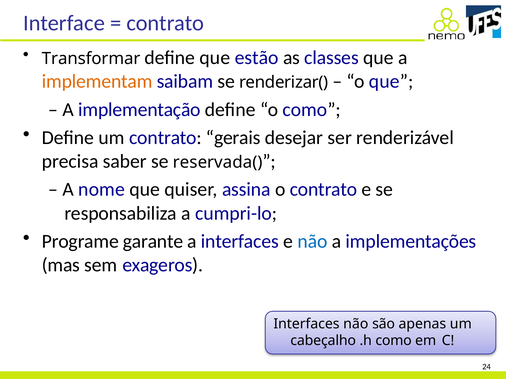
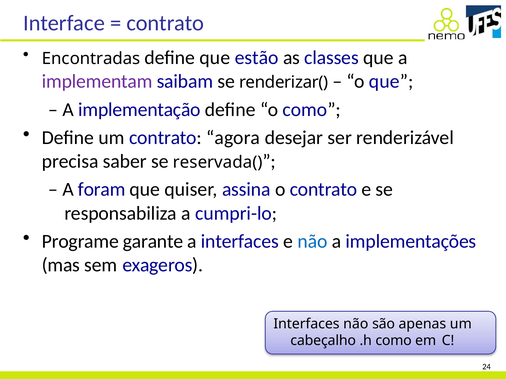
Transformar: Transformar -> Encontradas (91, 59)
implementam colour: orange -> purple (97, 82)
gerais: gerais -> agora (233, 138)
nome: nome -> foram (102, 190)
